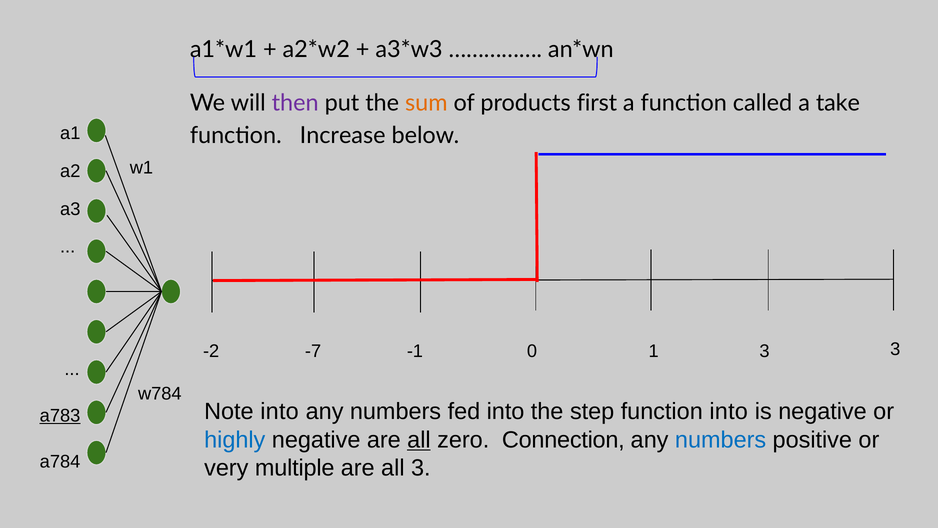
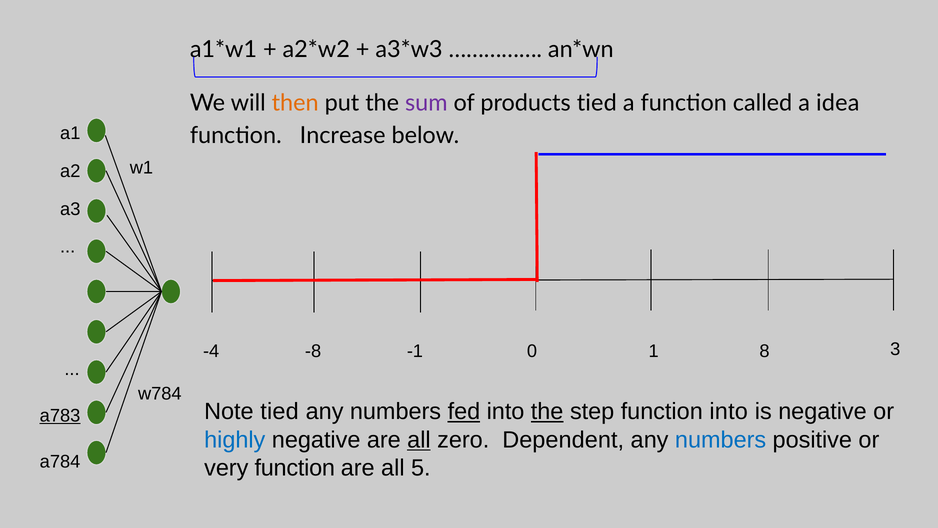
then colour: purple -> orange (295, 103)
sum colour: orange -> purple (426, 103)
products first: first -> tied (597, 103)
take: take -> idea (838, 103)
-2: -2 -> -4 (211, 351)
-7: -7 -> -8 (313, 351)
1 3: 3 -> 8 (765, 351)
Note into: into -> tied (280, 411)
fed underline: none -> present (464, 411)
the underline: none -> present (547, 411)
Connection: Connection -> Dependent (563, 440)
very multiple: multiple -> function (295, 468)
all 3: 3 -> 5 (421, 468)
